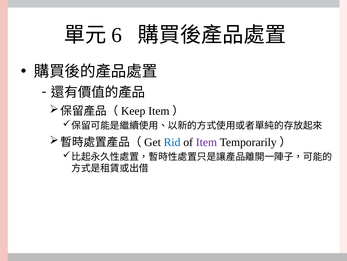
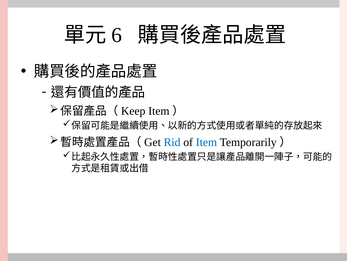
Item colour: purple -> blue (206, 142)
